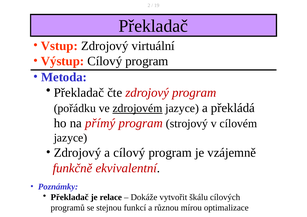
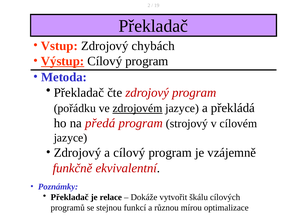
virtuální: virtuální -> chybách (153, 46)
Výstup underline: none -> present (63, 61)
přímý: přímý -> předá (100, 123)
